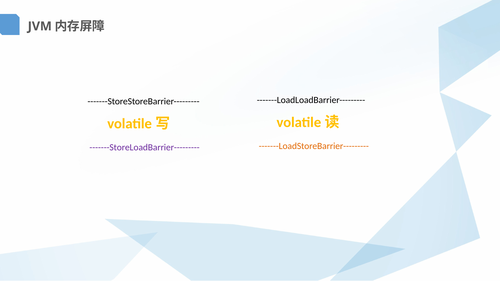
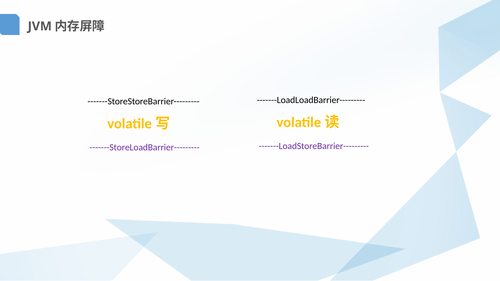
-------LoadStoreBarrier--------- colour: orange -> purple (314, 146)
